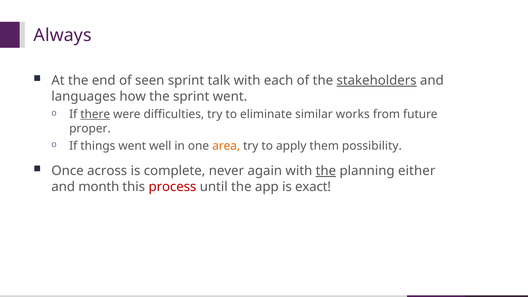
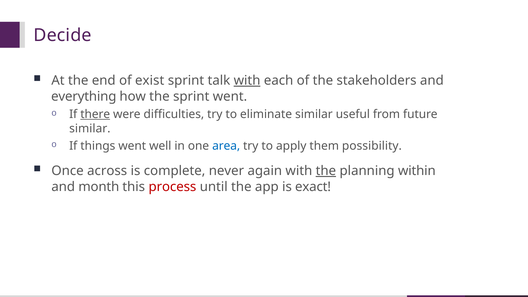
Always: Always -> Decide (63, 35)
seen: seen -> exist (150, 81)
with underline: none -> present (247, 81)
stakeholders underline: present -> none (377, 81)
languages: languages -> everything (84, 96)
works: works -> useful (353, 114)
proper: proper -> similar (90, 129)
area colour: orange -> blue (226, 146)
either: either -> within (417, 171)
